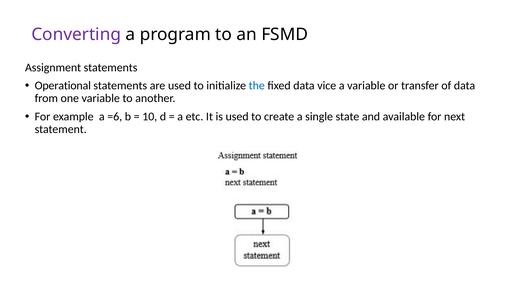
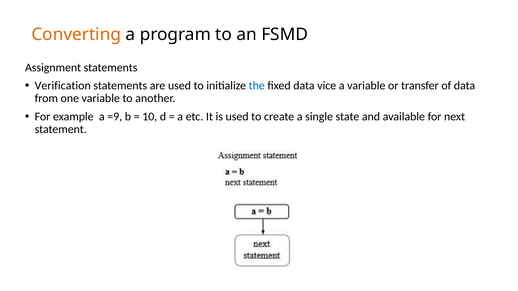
Converting colour: purple -> orange (76, 35)
Operational: Operational -> Verification (63, 86)
=6: =6 -> =9 (115, 117)
